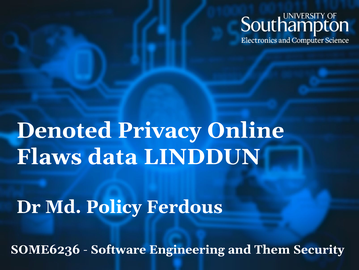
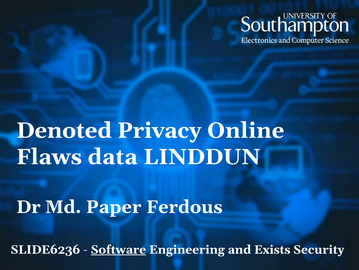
Policy: Policy -> Paper (114, 206)
SOME6236: SOME6236 -> SLIDE6236 (45, 249)
Software underline: none -> present (118, 249)
Them: Them -> Exists (272, 249)
